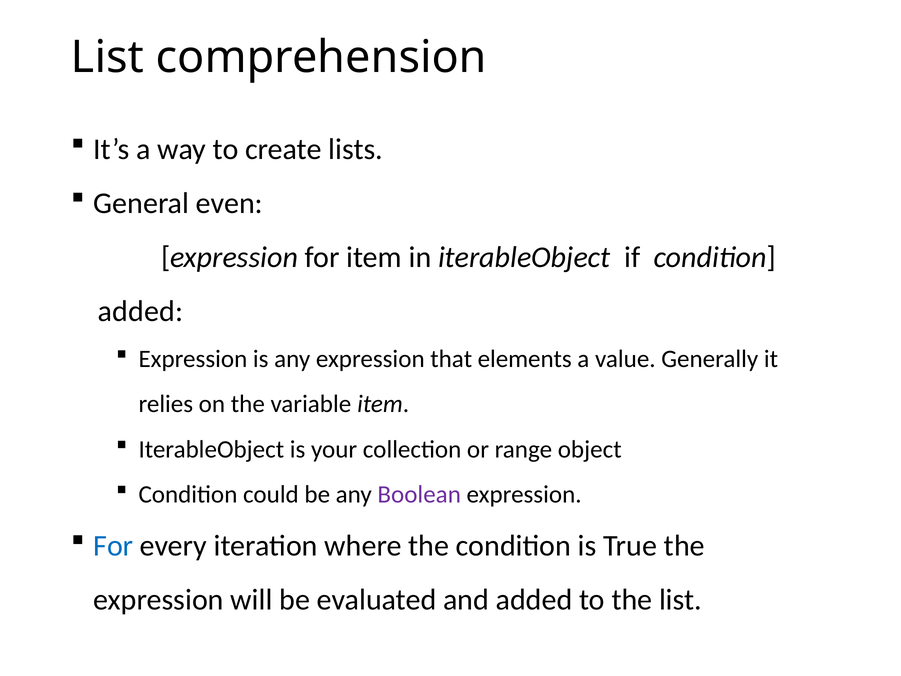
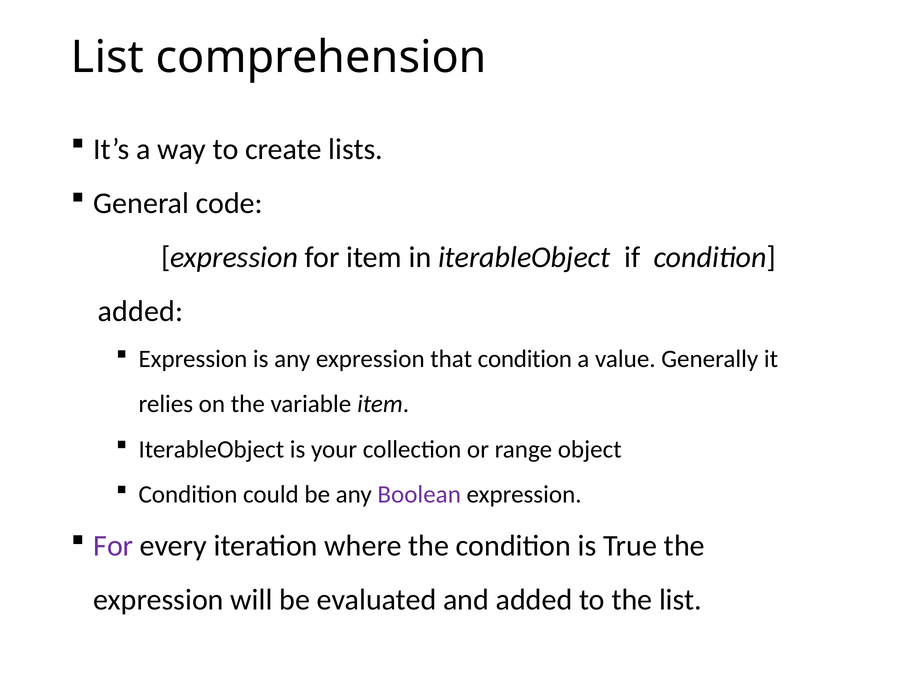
even: even -> code (229, 203)
that elements: elements -> condition (525, 359)
For colour: blue -> purple (113, 546)
